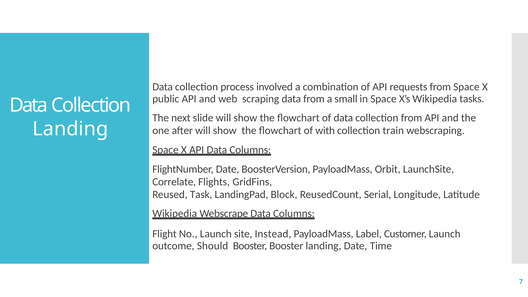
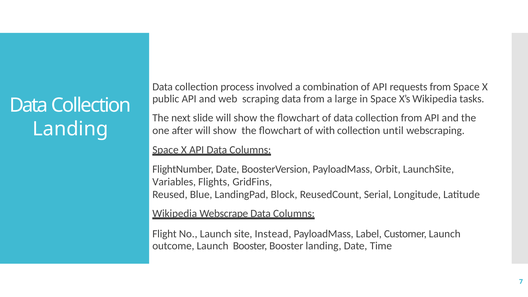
small: small -> large (346, 99)
train: train -> until (393, 130)
Correlate: Correlate -> Variables (174, 182)
Task: Task -> Blue (201, 194)
outcome Should: Should -> Launch (213, 246)
